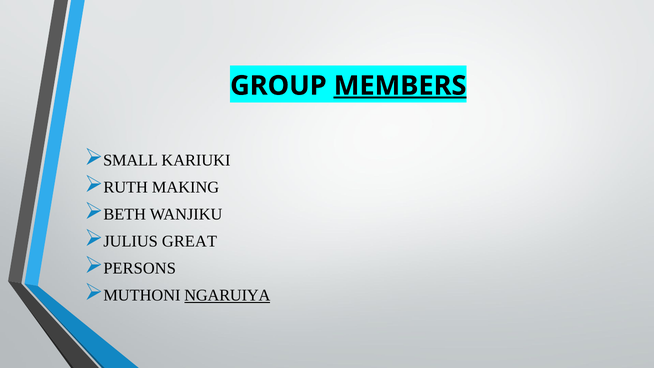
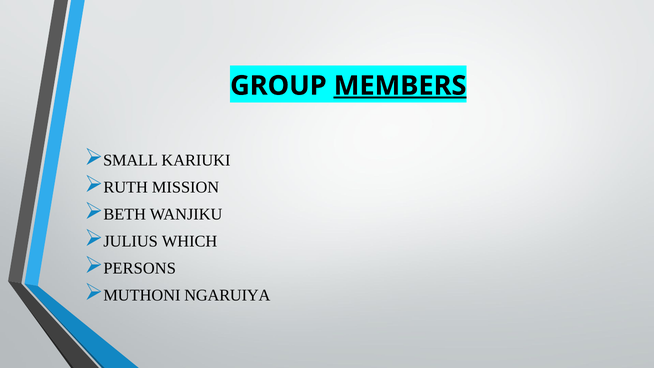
MAKING: MAKING -> MISSION (186, 188)
GREAT: GREAT -> WHICH (190, 241)
NGARUIYA underline: present -> none (227, 295)
